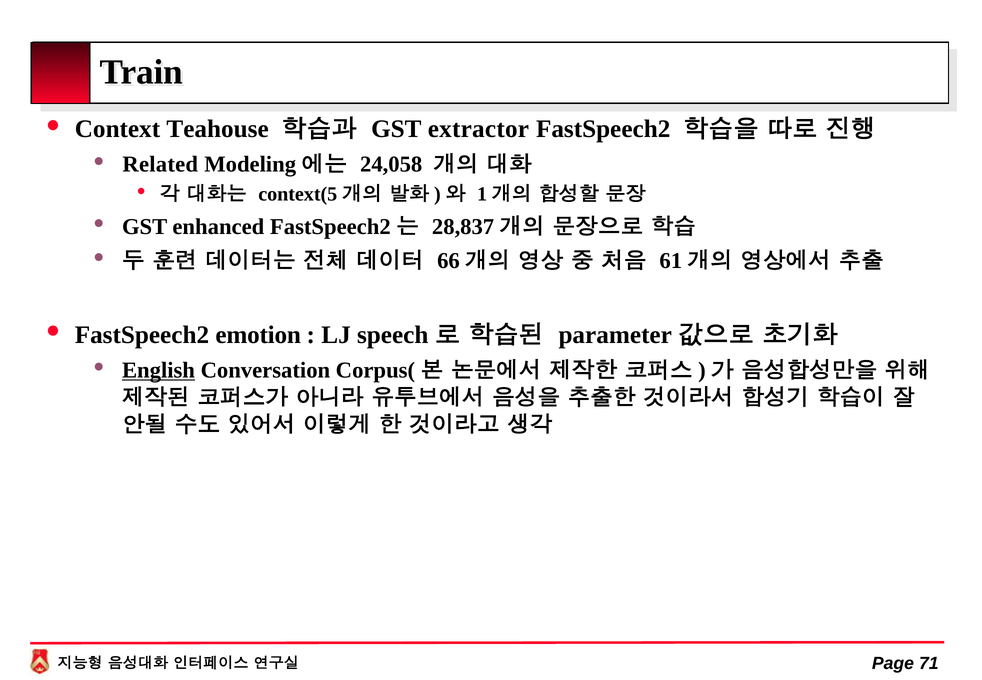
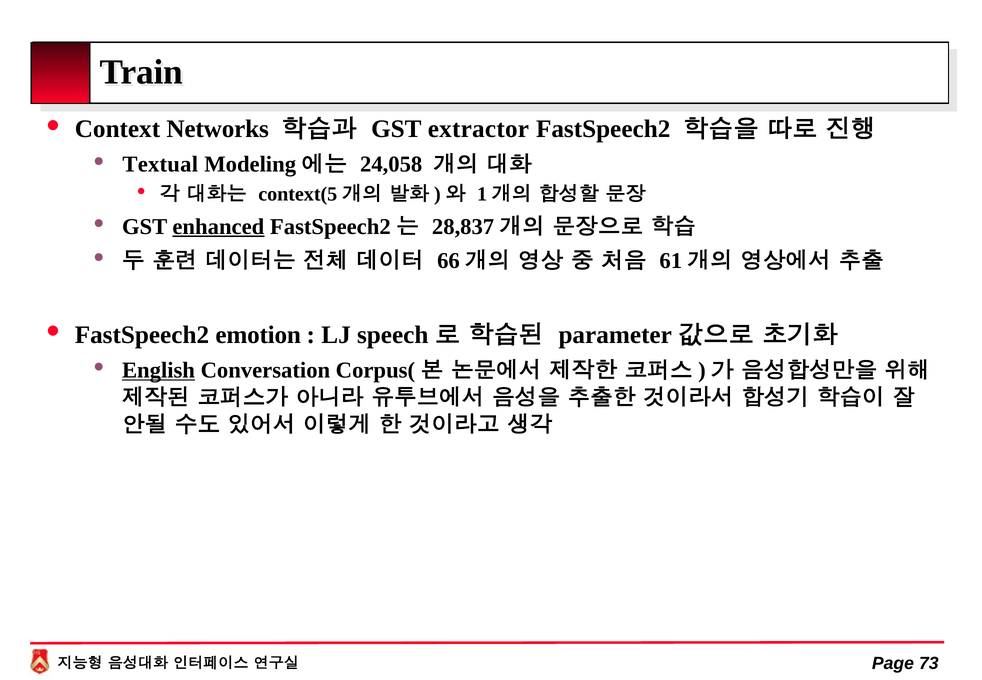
Teahouse: Teahouse -> Networks (218, 129)
Related: Related -> Textual (160, 164)
enhanced underline: none -> present (218, 227)
71: 71 -> 73 (929, 663)
